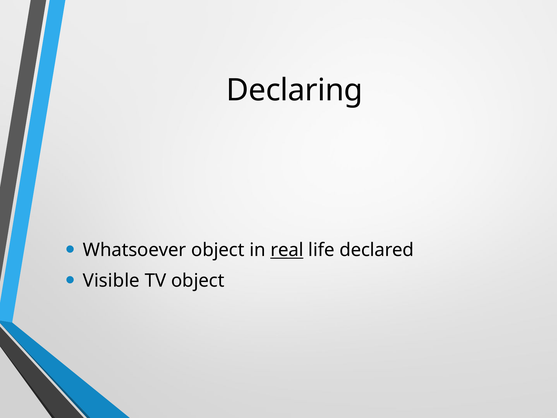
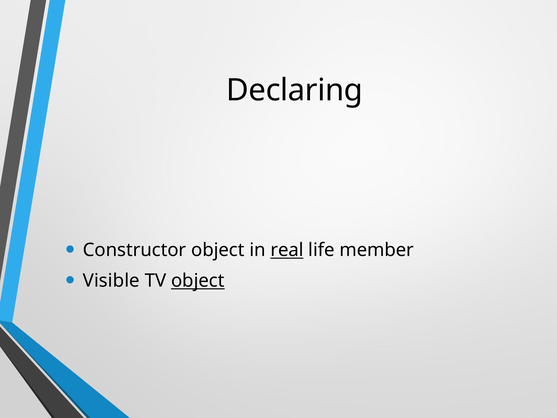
Whatsoever: Whatsoever -> Constructor (135, 250)
declared: declared -> member (377, 250)
object underline: none -> present (198, 281)
